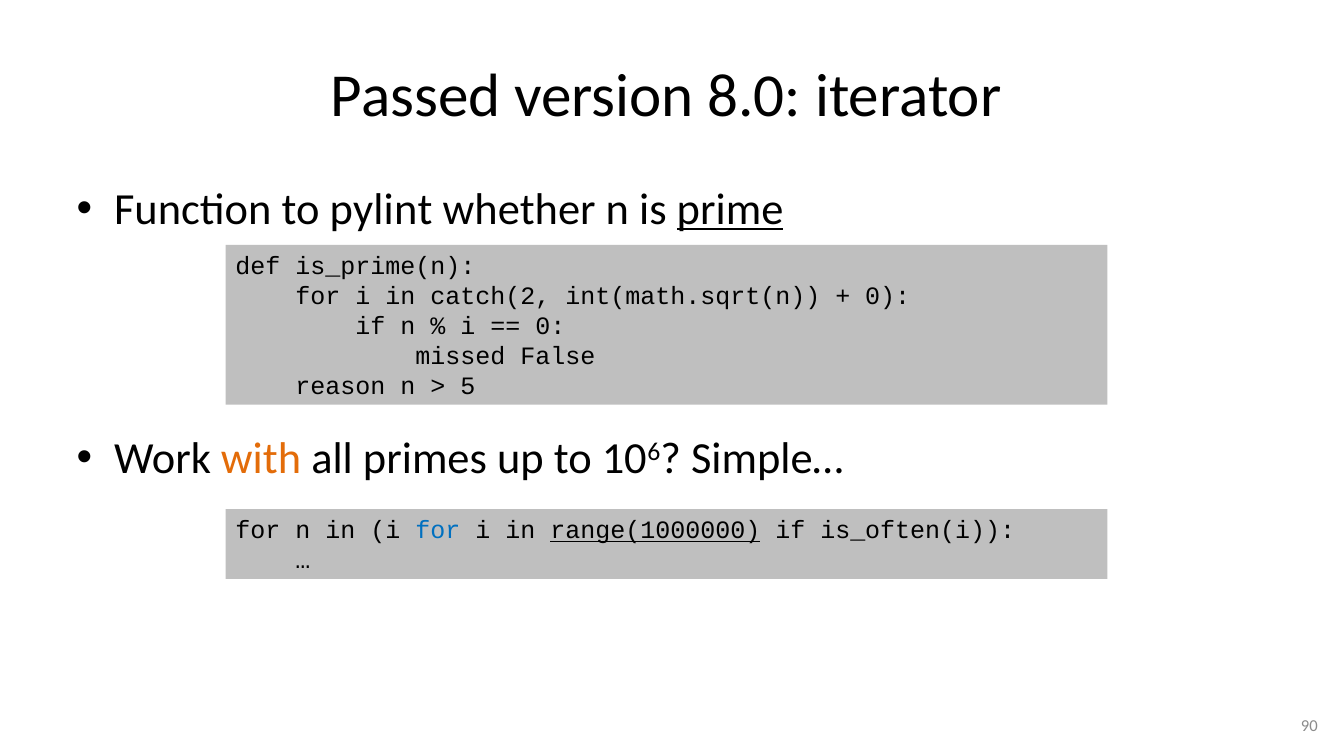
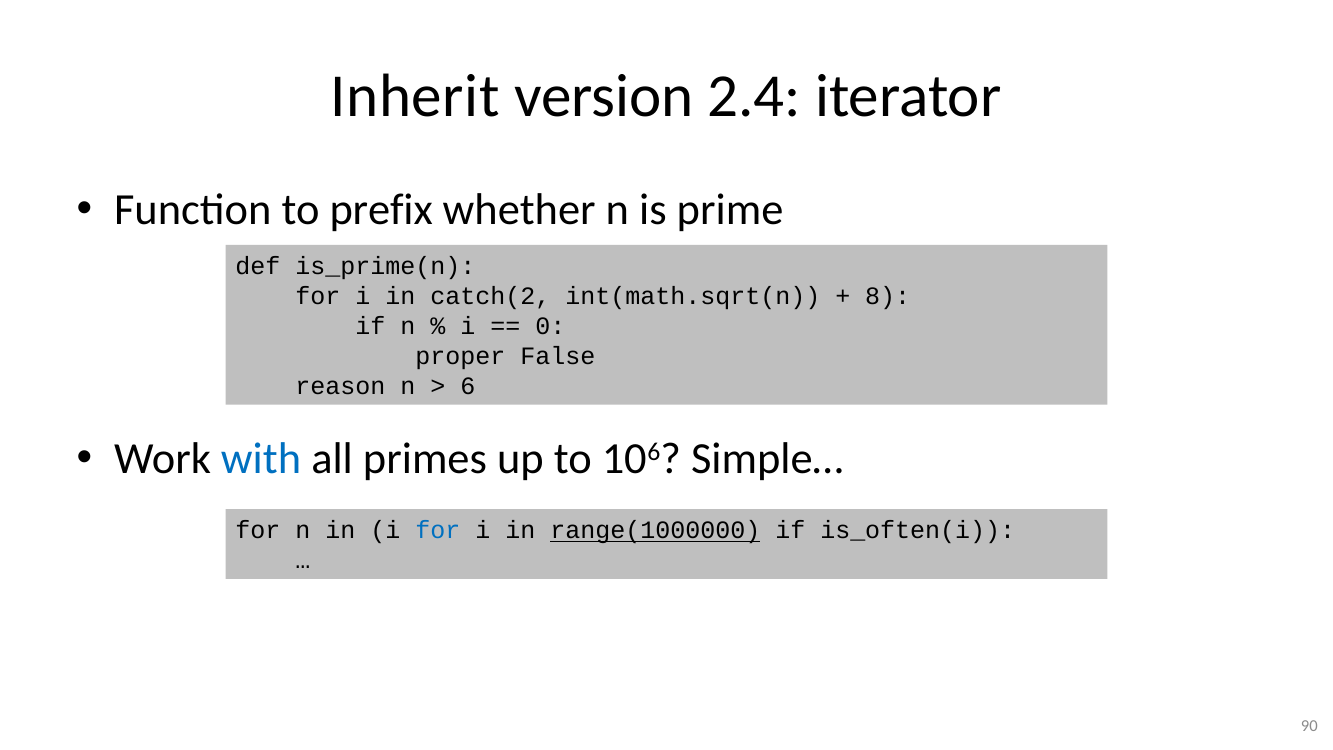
Passed: Passed -> Inherit (415, 97)
8.0: 8.0 -> 2.4 (754, 97)
pylint: pylint -> prefix (381, 210)
prime underline: present -> none (730, 210)
0: 0 -> 8 (888, 296)
missed: missed -> proper (460, 356)
5: 5 -> 6 (468, 386)
with colour: orange -> blue (261, 459)
